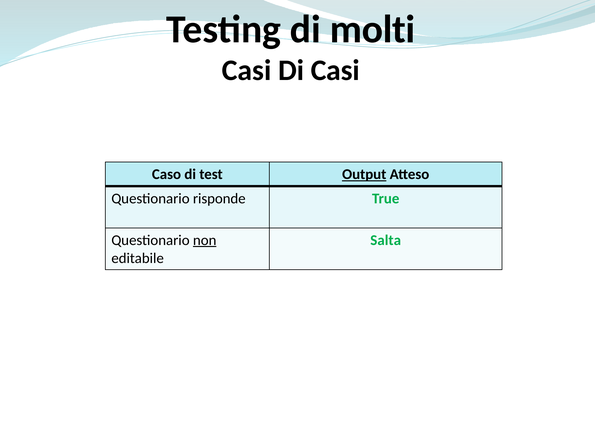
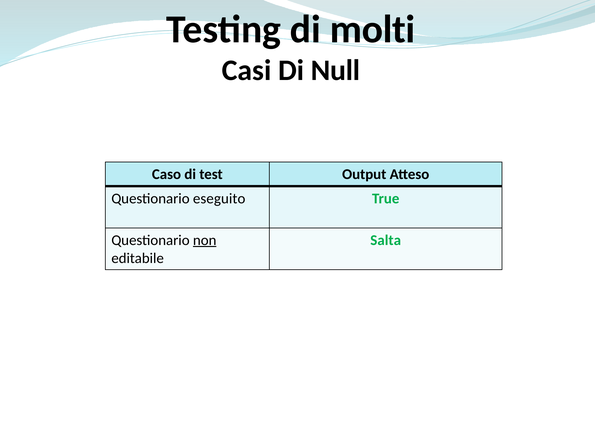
Di Casi: Casi -> Null (335, 70)
Output underline: present -> none (364, 174)
risponde: risponde -> eseguito (219, 199)
